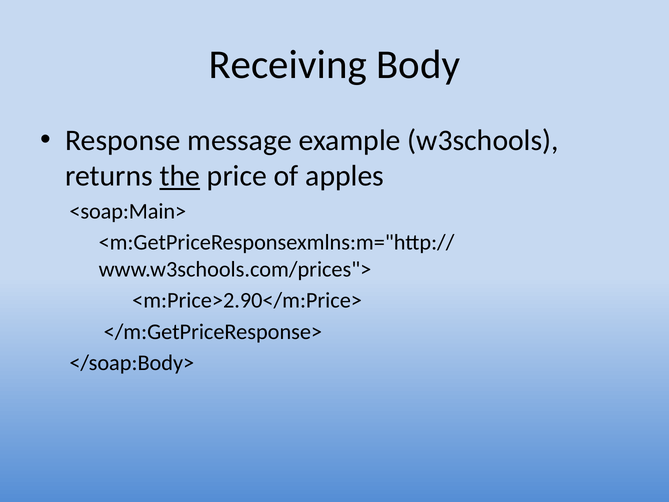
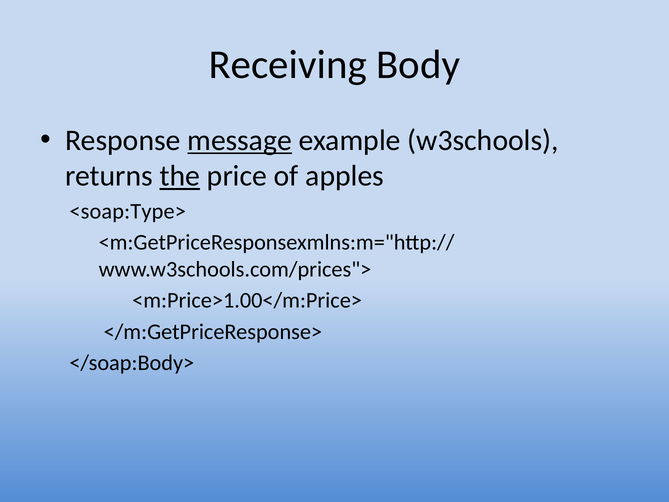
message underline: none -> present (240, 140)
<soap:Main>: <soap:Main> -> <soap:Type> (128, 211)
<m:Price>2.90</m:Price>: <m:Price>2.90</m:Price> -> <m:Price>1.00</m:Price> (247, 300)
